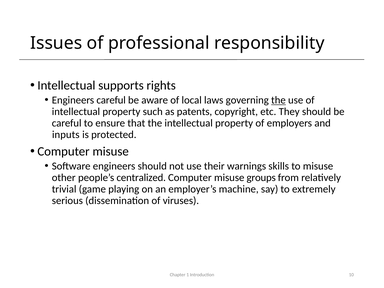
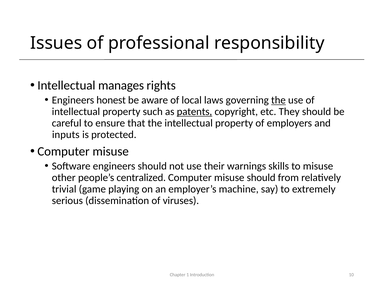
supports: supports -> manages (121, 85)
Engineers careful: careful -> honest (111, 100)
patents underline: none -> present (194, 112)
misuse groups: groups -> should (261, 178)
